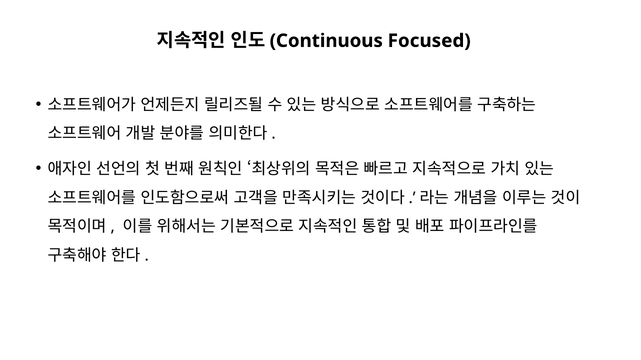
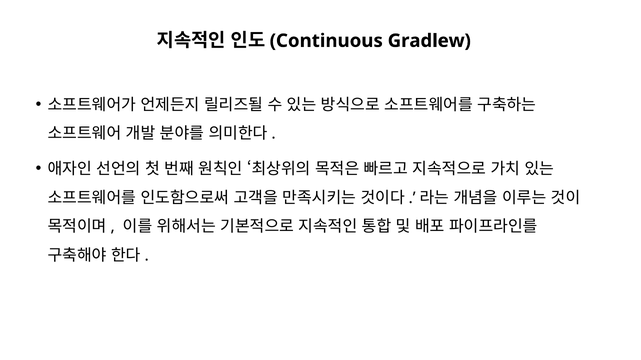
Focused: Focused -> Gradlew (429, 41)
